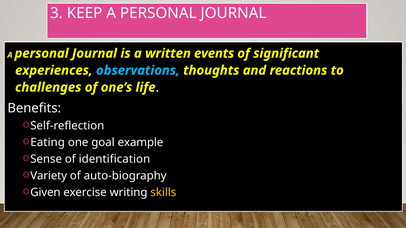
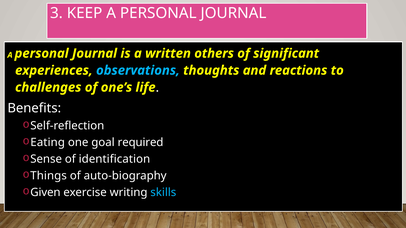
events: events -> others (214, 53)
example: example -> required (141, 143)
Variety: Variety -> Things (49, 176)
skills colour: yellow -> light blue (163, 193)
